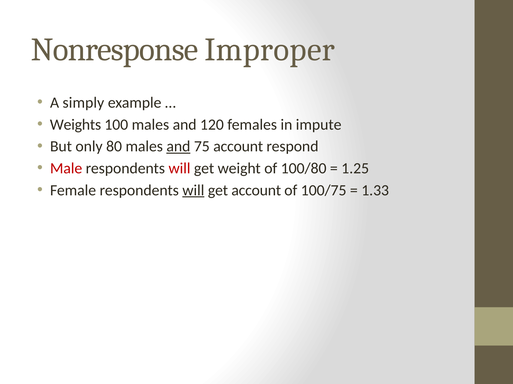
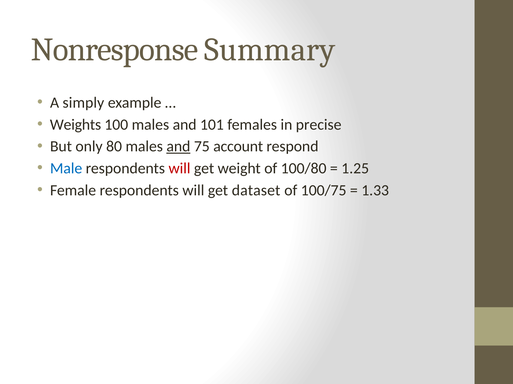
Improper: Improper -> Summary (270, 50)
120: 120 -> 101 (212, 125)
impute: impute -> precise (319, 125)
Male colour: red -> blue (66, 169)
will underline: present -> none (193, 191)
get account: account -> dataset (256, 191)
